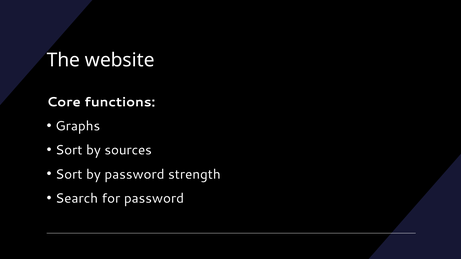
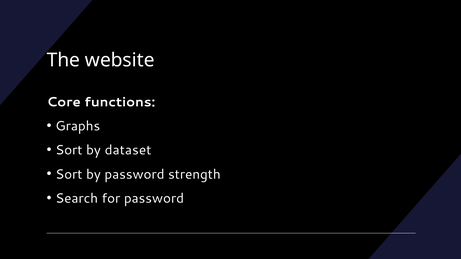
sources: sources -> dataset (128, 150)
